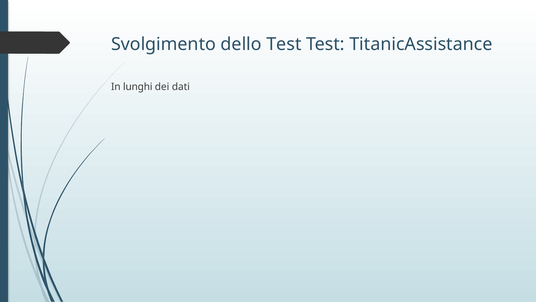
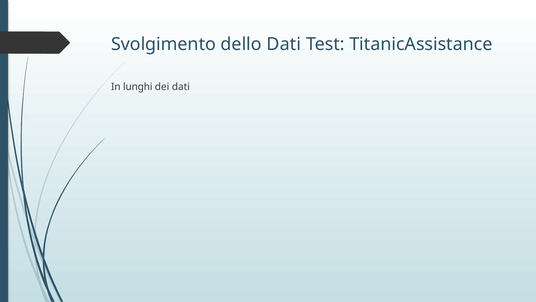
dello Test: Test -> Dati (284, 44)
